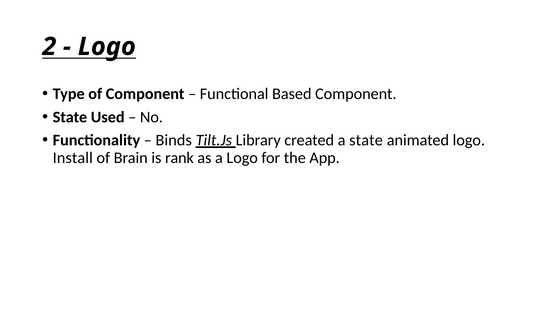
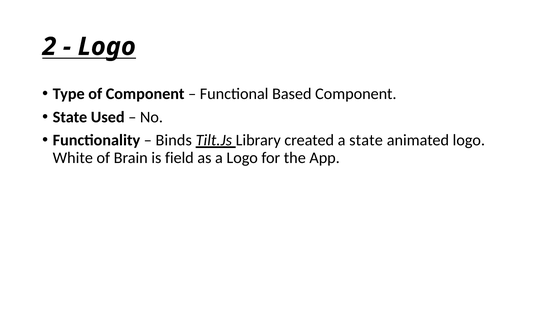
Install: Install -> White (73, 158)
rank: rank -> field (179, 158)
